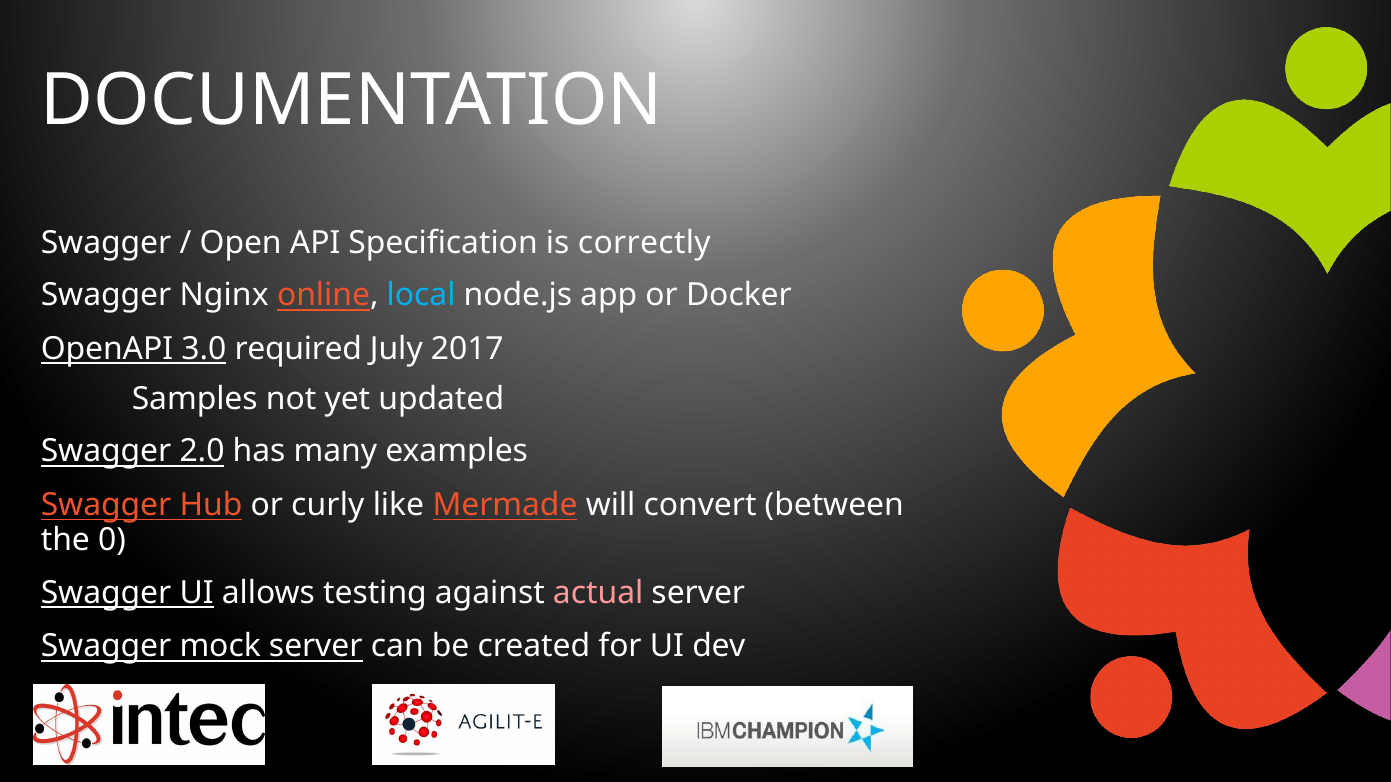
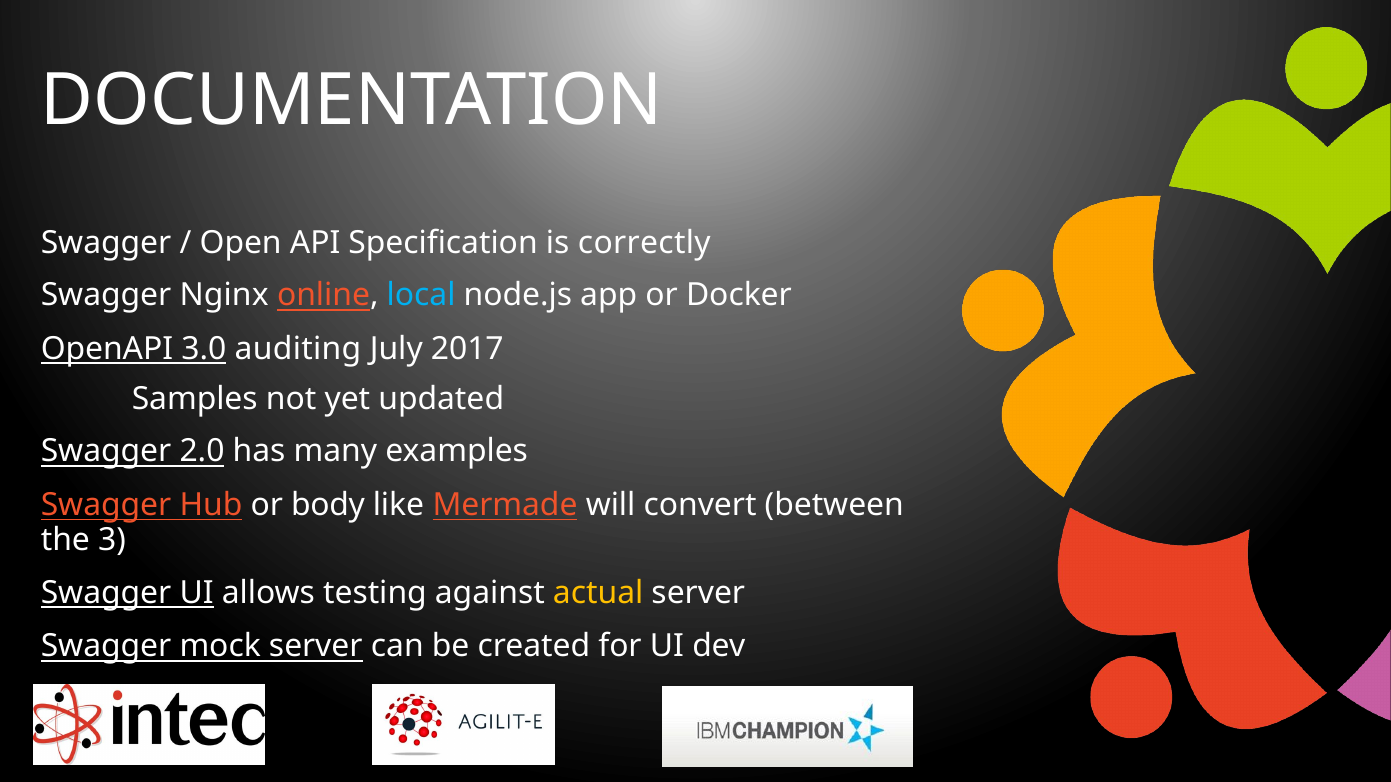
required: required -> auditing (298, 349)
curly: curly -> body (328, 505)
0: 0 -> 3 (112, 541)
actual colour: pink -> yellow (598, 593)
